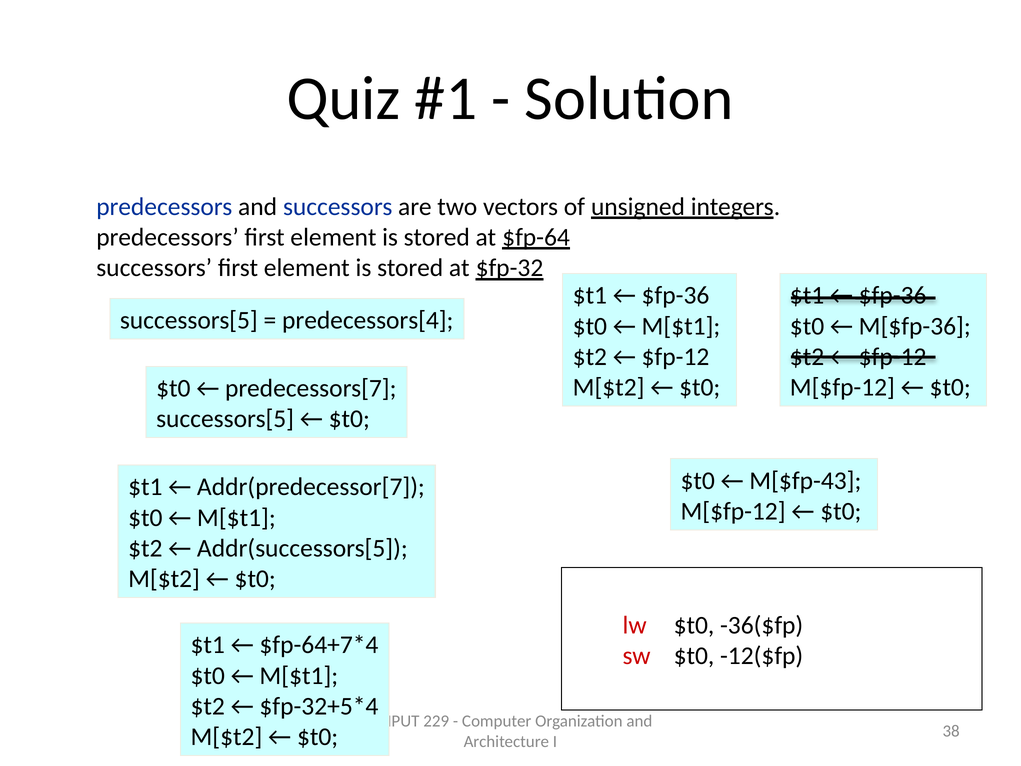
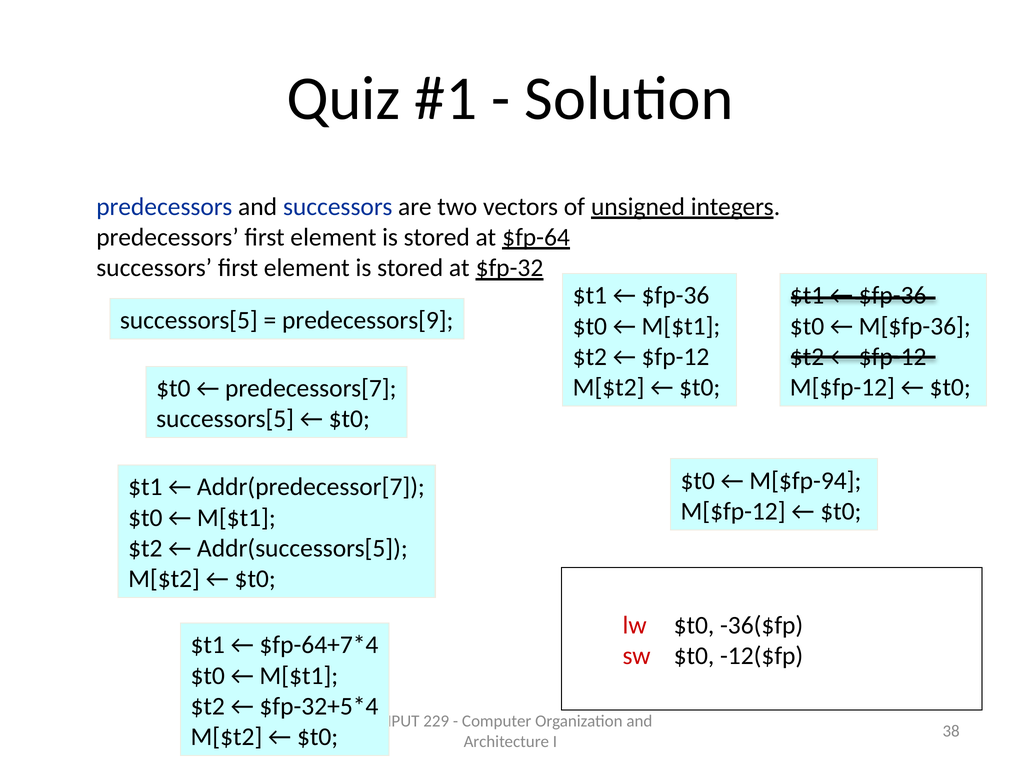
predecessors[4: predecessors[4 -> predecessors[9 (368, 320)
M[$fp-43: M[$fp-43 -> M[$fp-94 (805, 481)
